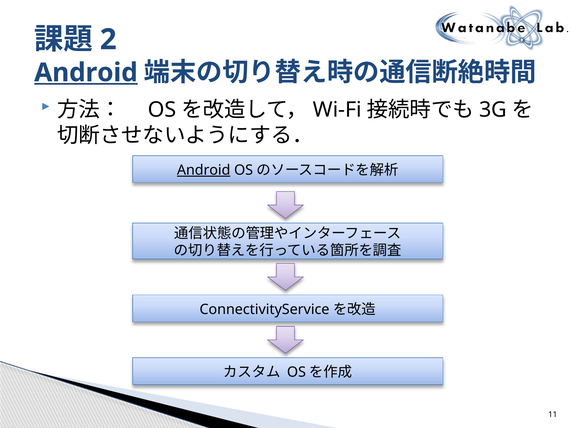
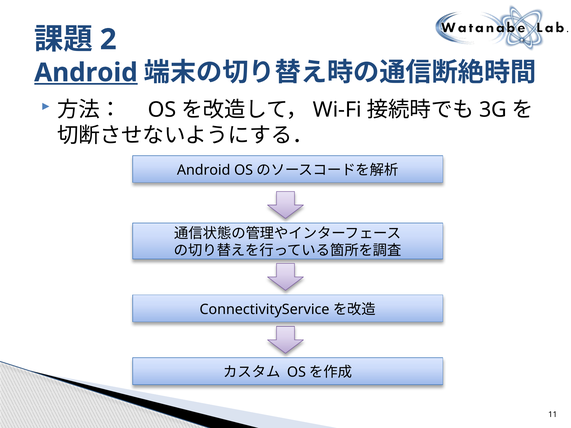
Android underline: present -> none (204, 170)
